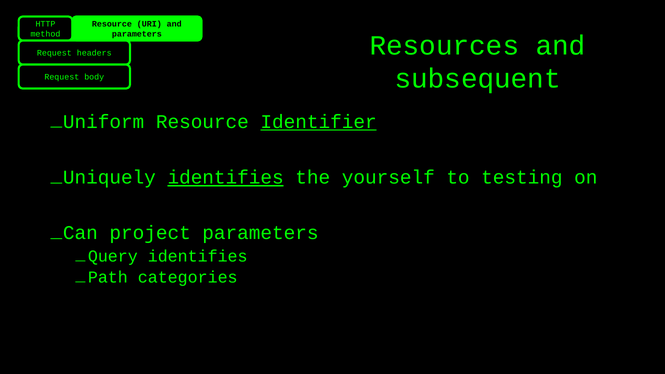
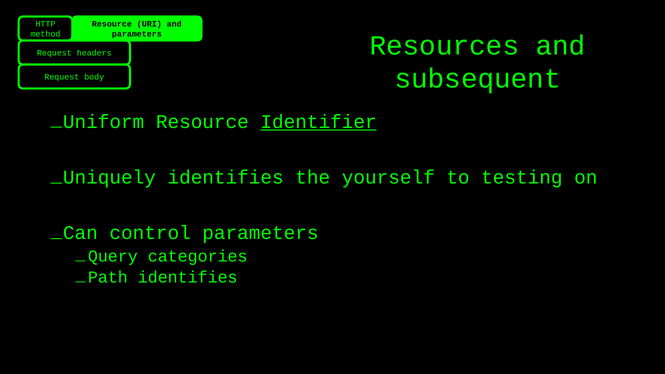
identifies underline: present -> none (226, 177)
project: project -> control (150, 233)
Query identifies: identifies -> categories (198, 256)
Path categories: categories -> identifies (188, 277)
